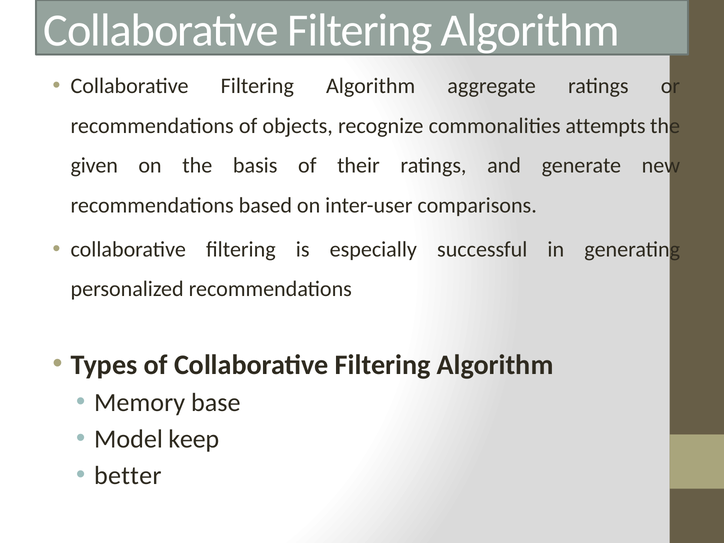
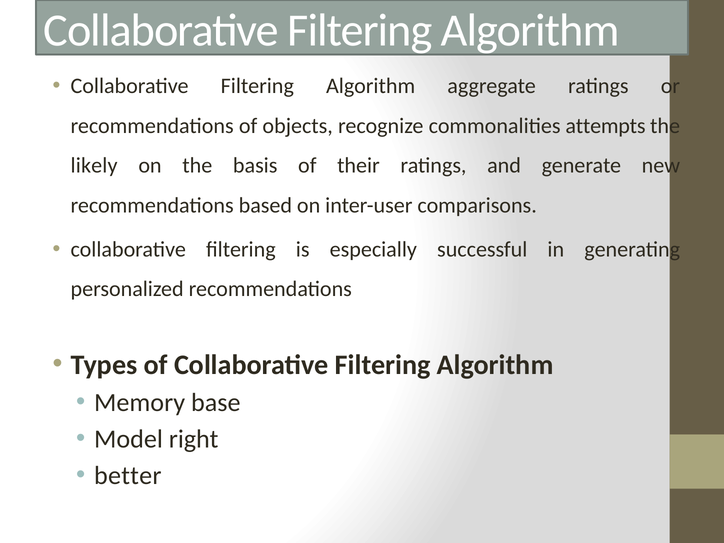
given: given -> likely (94, 165)
keep: keep -> right (194, 439)
